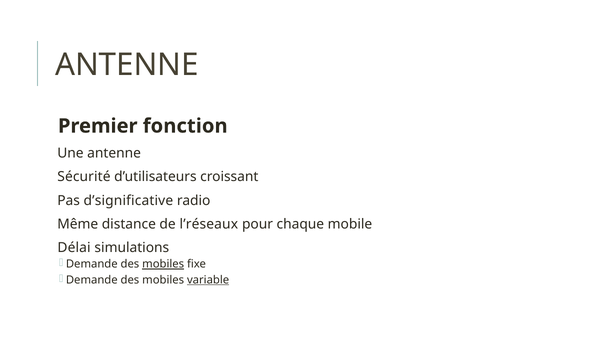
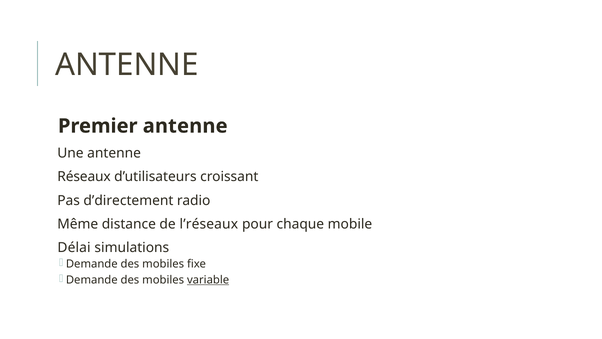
Premier fonction: fonction -> antenne (185, 126)
Sécurité: Sécurité -> Réseaux (84, 177)
d’significative: d’significative -> d’directement (128, 200)
mobiles underline: present -> none (163, 264)
